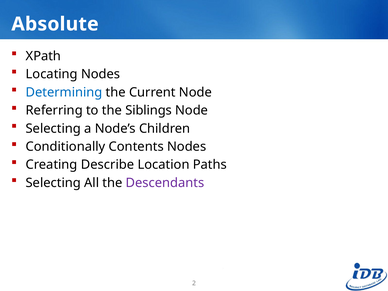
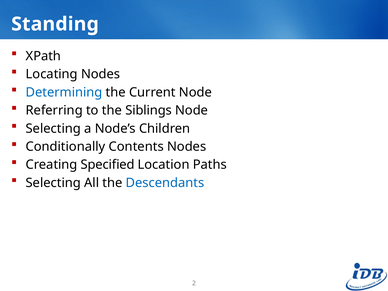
Absolute: Absolute -> Standing (55, 24)
Describe: Describe -> Specified (108, 165)
Descendants colour: purple -> blue (165, 183)
